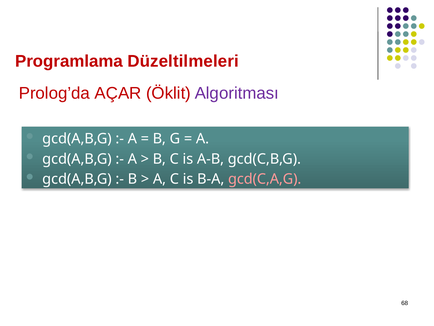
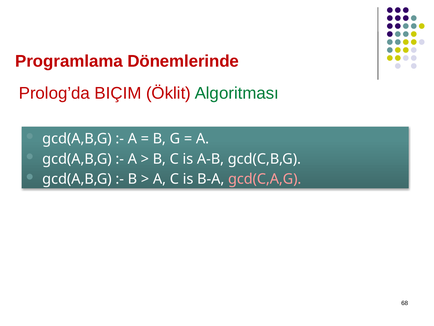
Düzeltilmeleri: Düzeltilmeleri -> Dönemlerinde (183, 61)
AÇAR: AÇAR -> BIÇIM (118, 93)
Algoritması colour: purple -> green (237, 93)
